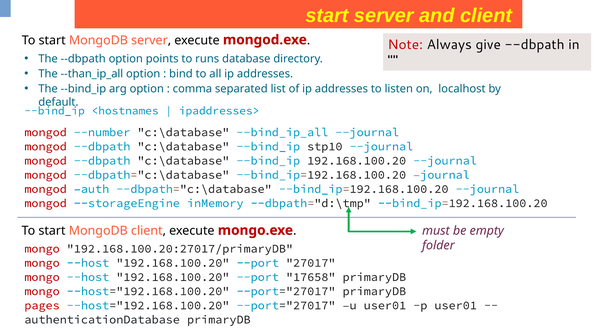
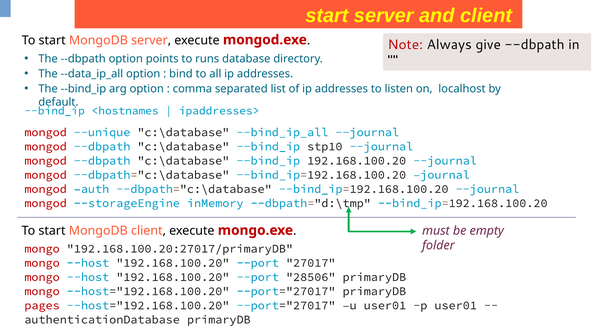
--than_ip_all: --than_ip_all -> --data_ip_all (92, 74)
--number: --number -> --unique (102, 132)
17658: 17658 -> 28506 (311, 277)
